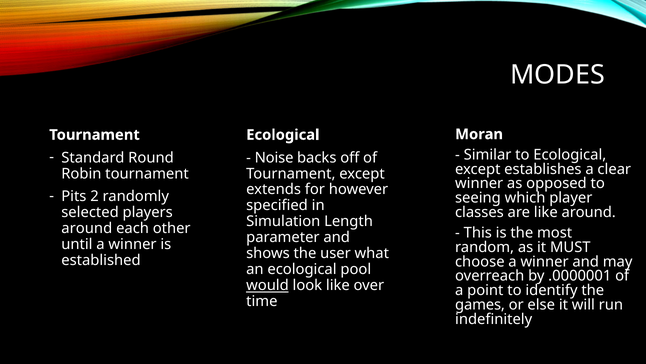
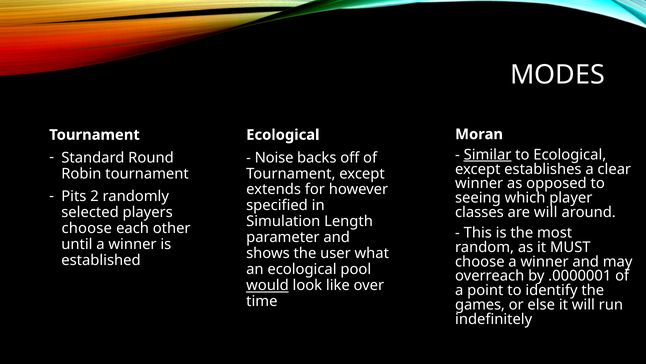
Similar underline: none -> present (488, 155)
are like: like -> will (546, 212)
around: around -> choose (87, 228)
